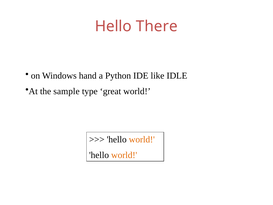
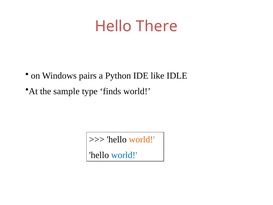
hand: hand -> pairs (88, 76)
great: great -> finds (110, 91)
world colour: orange -> blue (124, 155)
